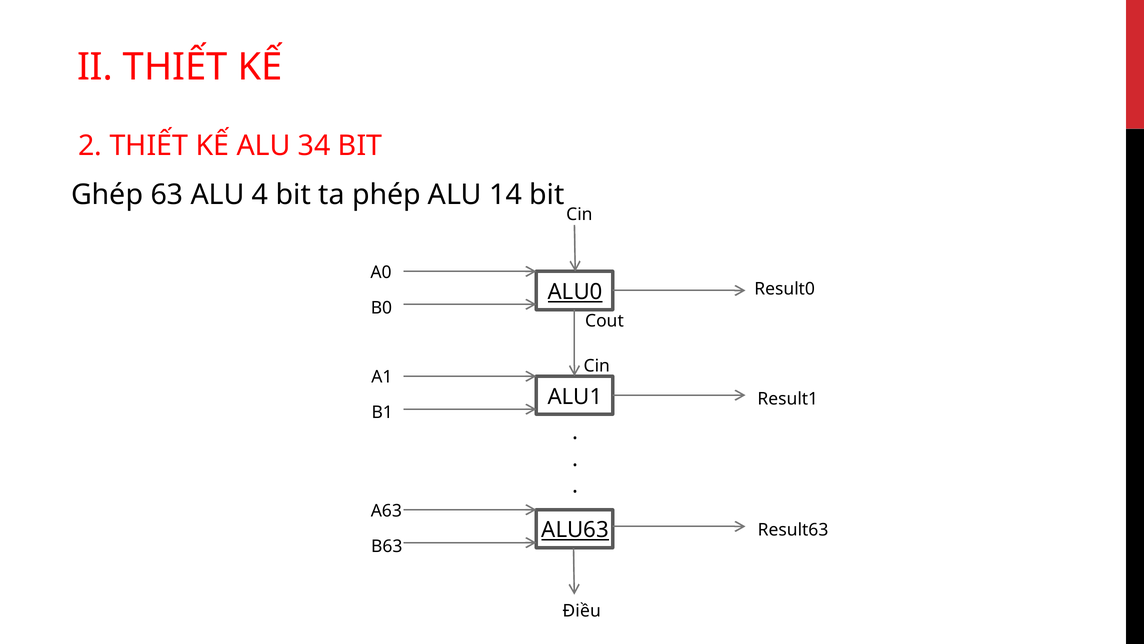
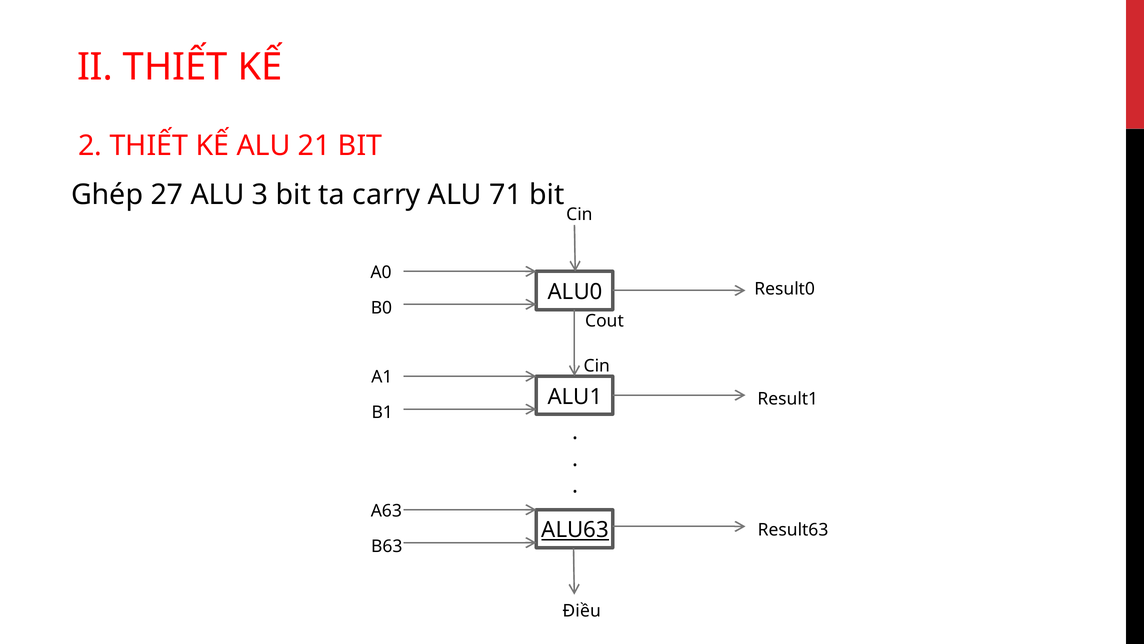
34: 34 -> 21 (314, 146)
63: 63 -> 27 (167, 195)
4: 4 -> 3 (260, 195)
phép: phép -> carry (386, 195)
14: 14 -> 71 (506, 195)
ALU0 underline: present -> none (575, 292)
